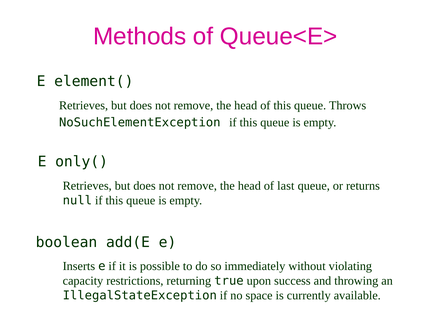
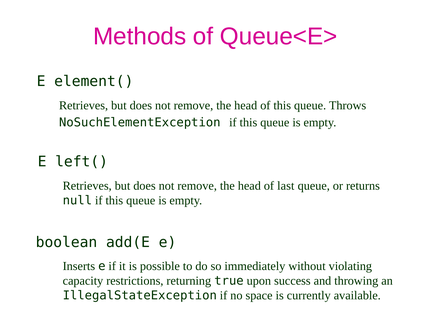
only(: only( -> left( (82, 162)
